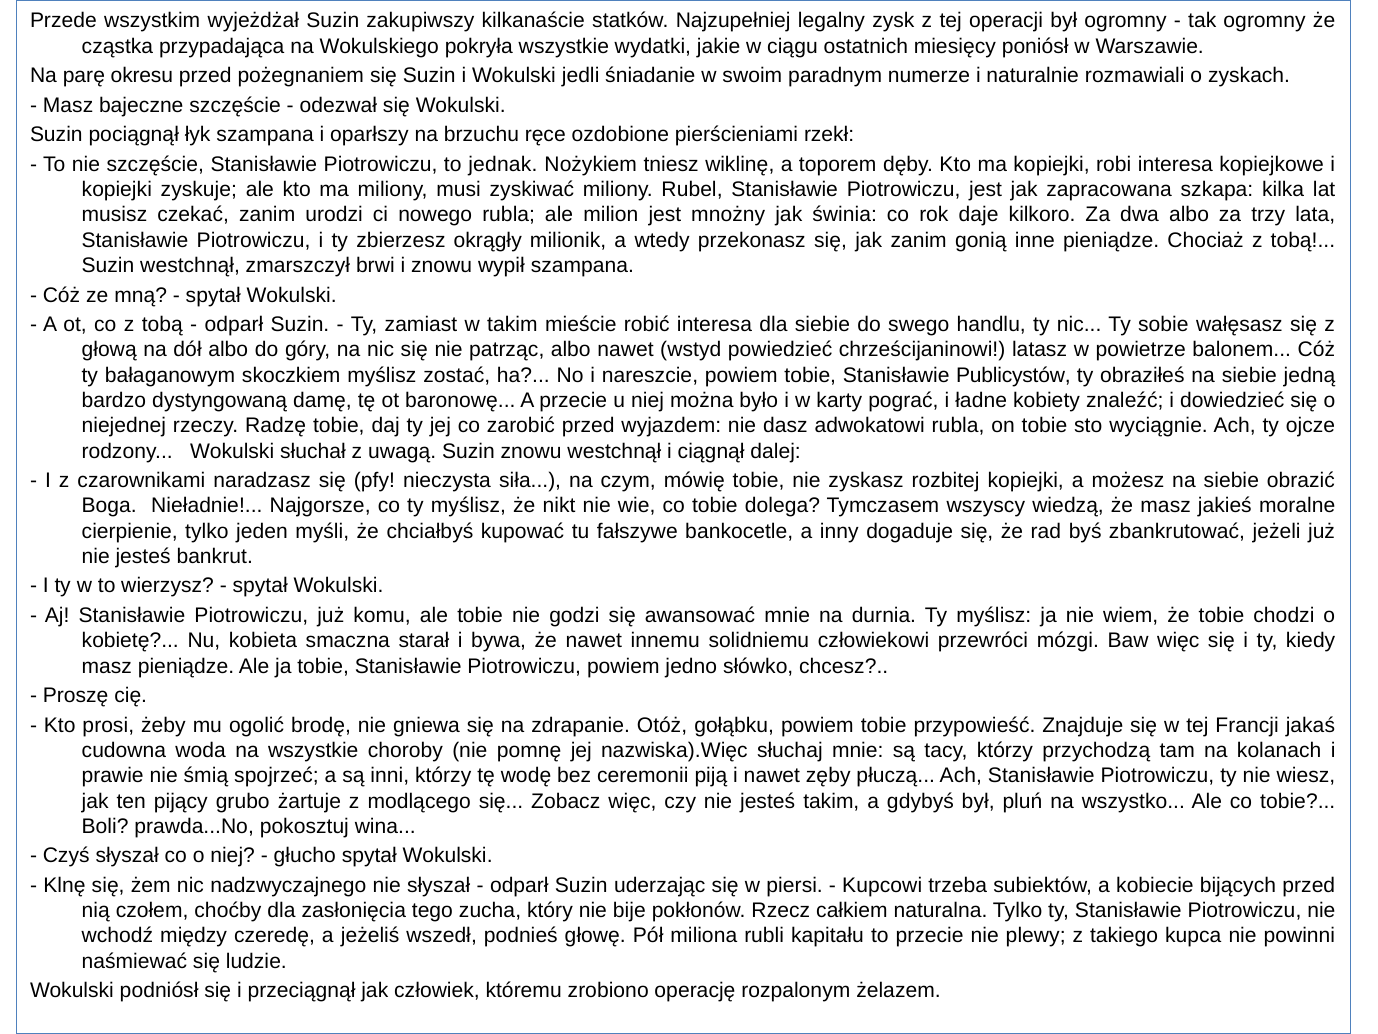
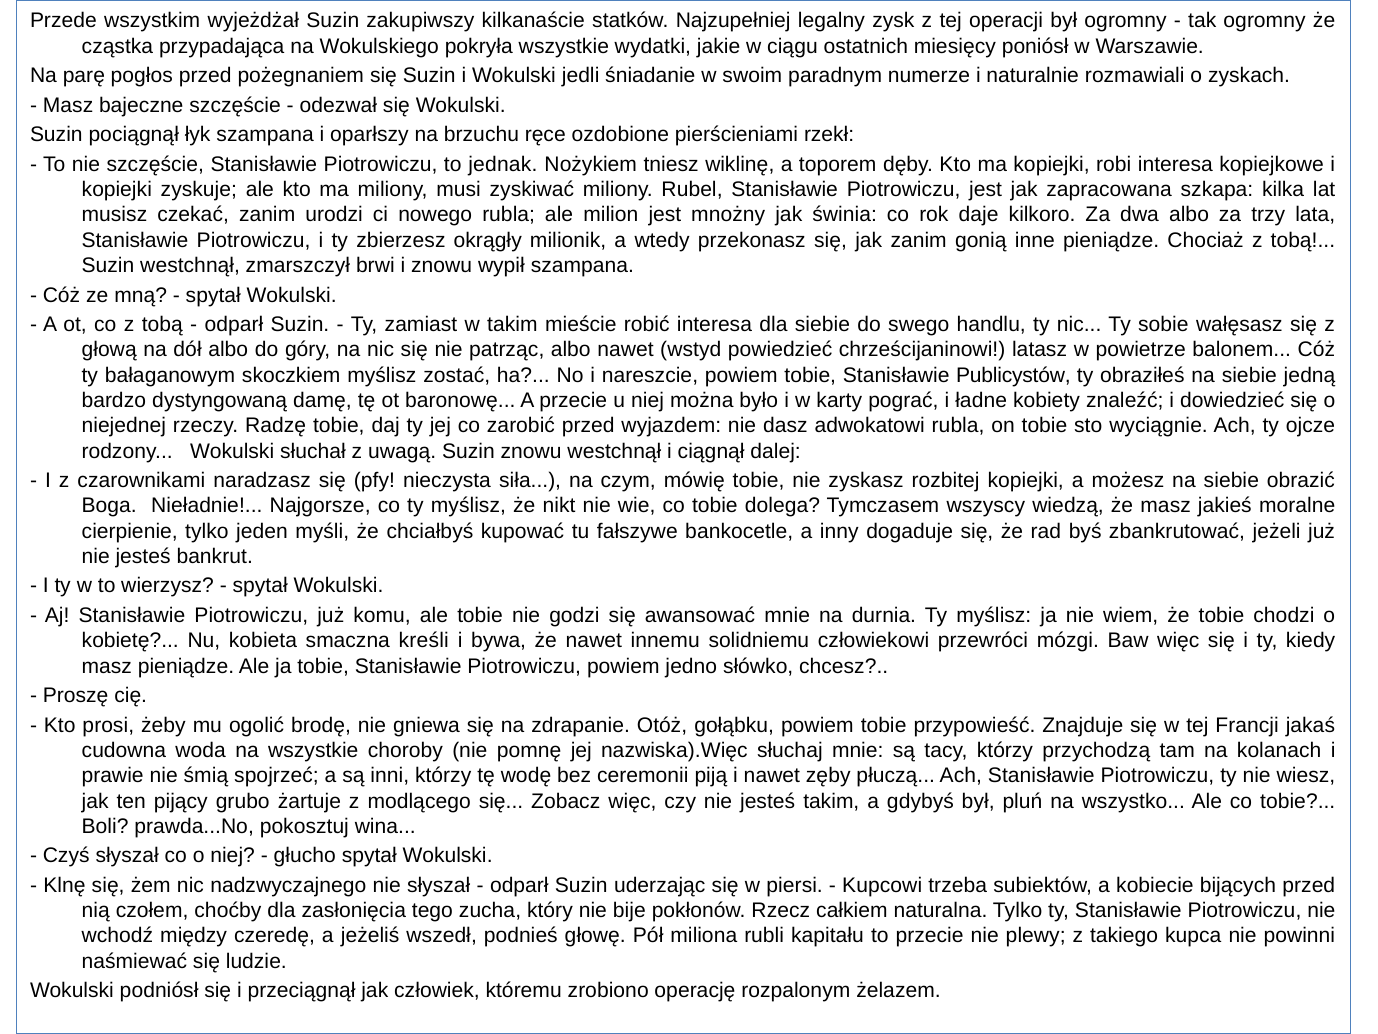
okresu: okresu -> pogłos (142, 76)
starał: starał -> kreśli (424, 641)
